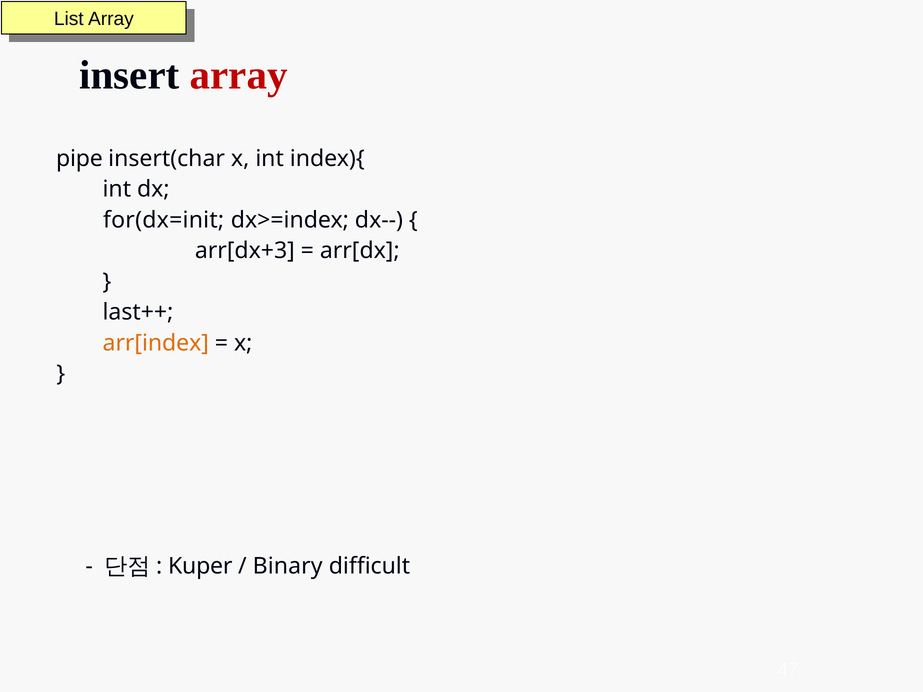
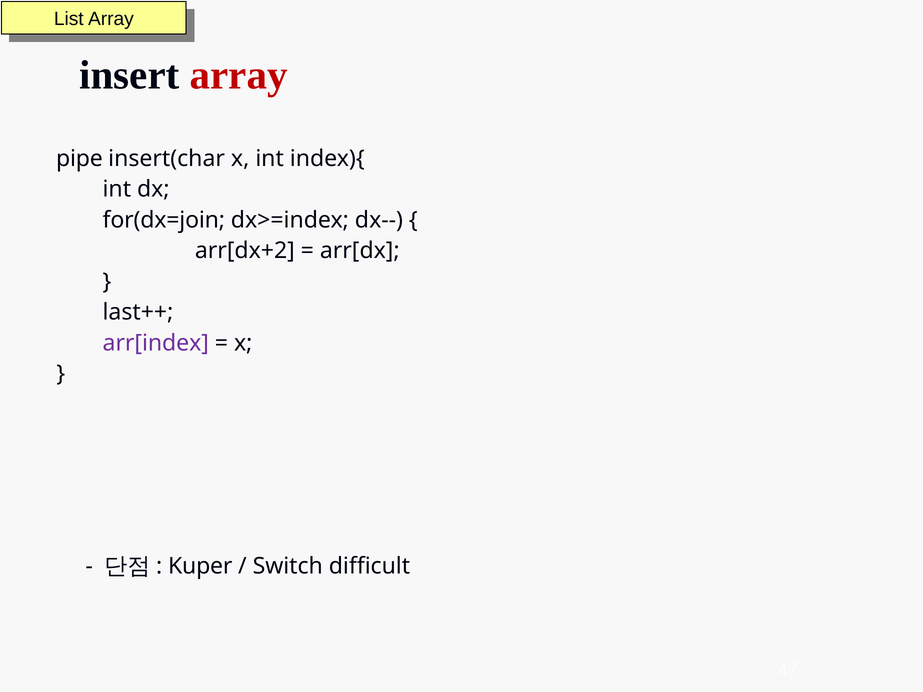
for(dx=init: for(dx=init -> for(dx=join (164, 220)
arr[dx+3: arr[dx+3 -> arr[dx+2 (245, 251)
arr[index colour: orange -> purple (156, 343)
Binary: Binary -> Switch (288, 566)
